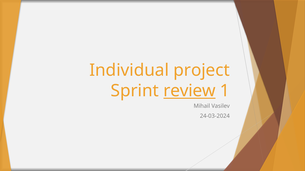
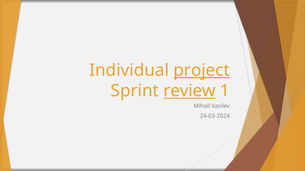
project underline: none -> present (202, 71)
